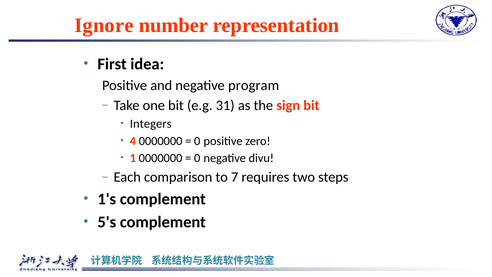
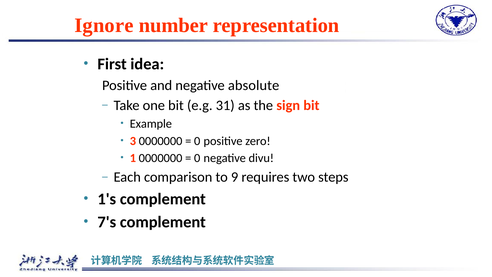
program: program -> absolute (254, 85)
Integers: Integers -> Example (151, 124)
4: 4 -> 3 (133, 141)
7: 7 -> 9 (235, 177)
5's: 5's -> 7's (107, 222)
